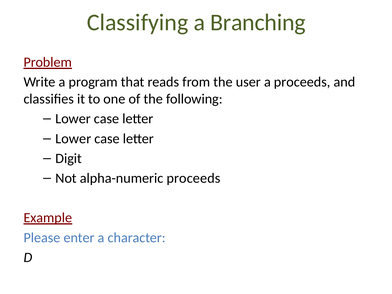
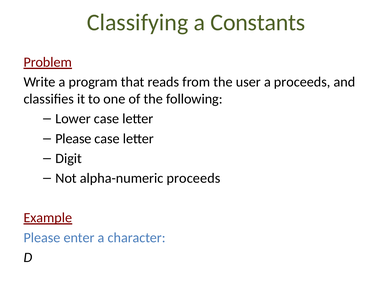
Branching: Branching -> Constants (258, 23)
Lower: Lower -> Please (73, 139)
